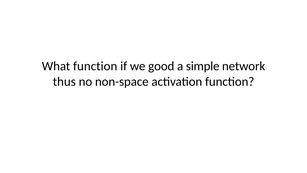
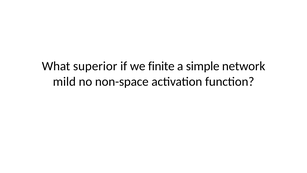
What function: function -> superior (95, 66)
good: good -> finite (161, 66)
thus: thus -> mild (64, 81)
